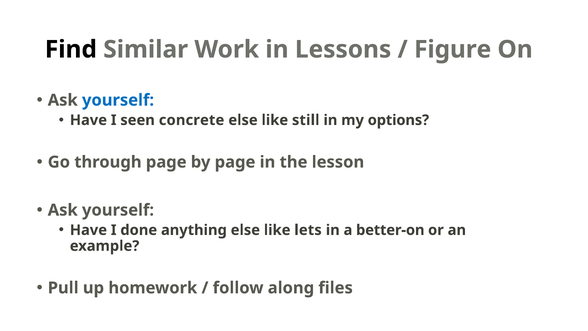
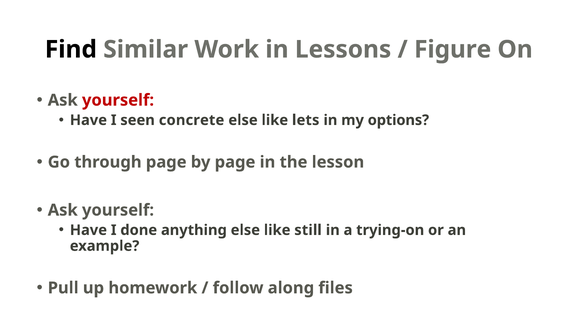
yourself colour: blue -> red (118, 100)
still: still -> lets (306, 120)
lets: lets -> still (308, 230)
better-on: better-on -> trying-on (390, 230)
